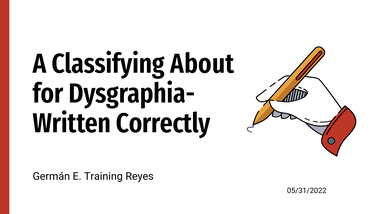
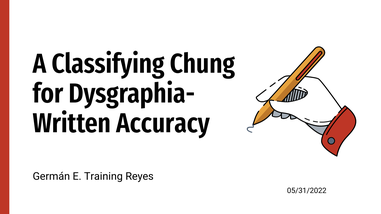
About: About -> Chung (202, 64)
Correctly: Correctly -> Accuracy (163, 123)
